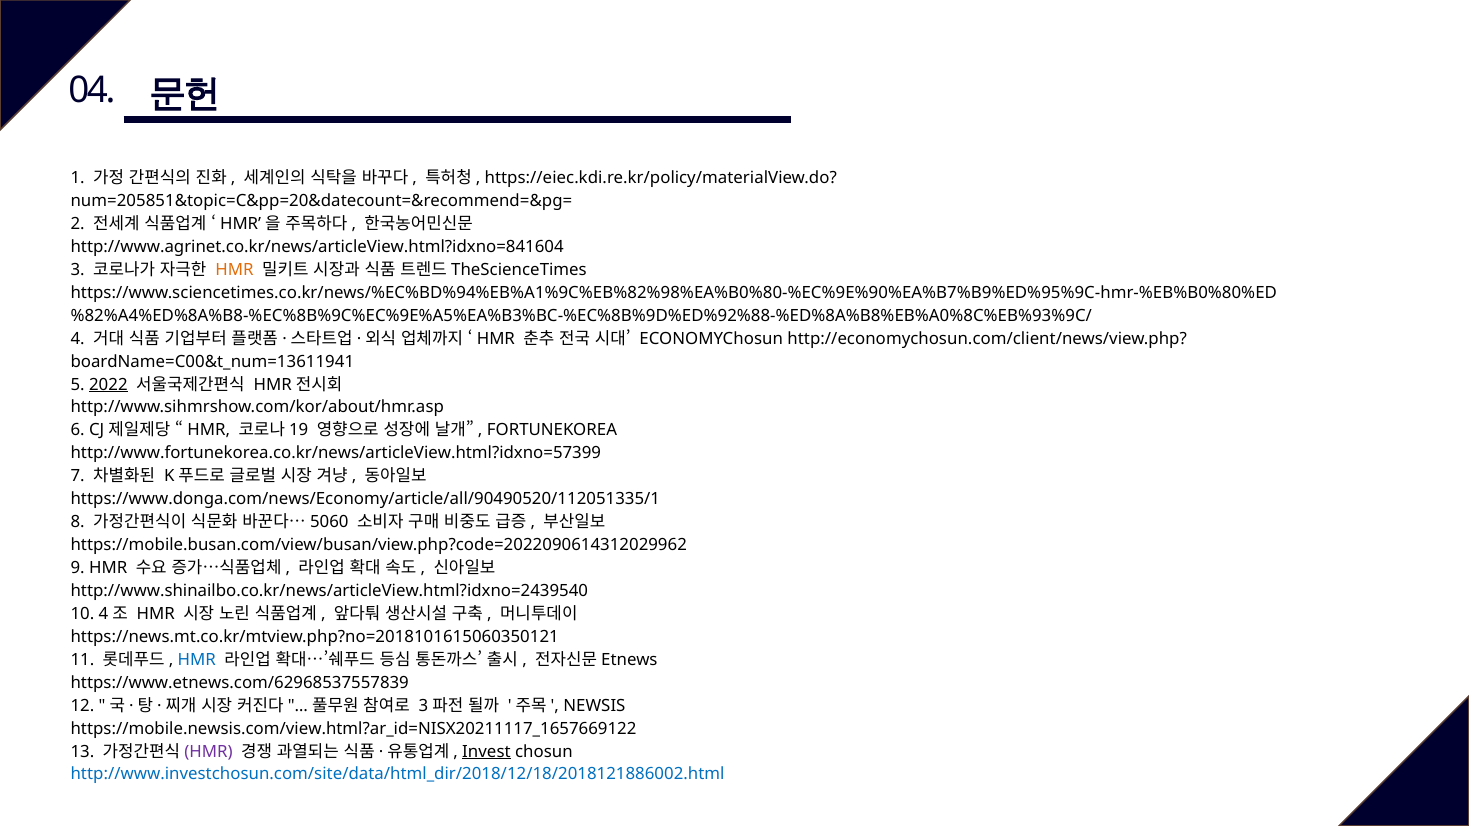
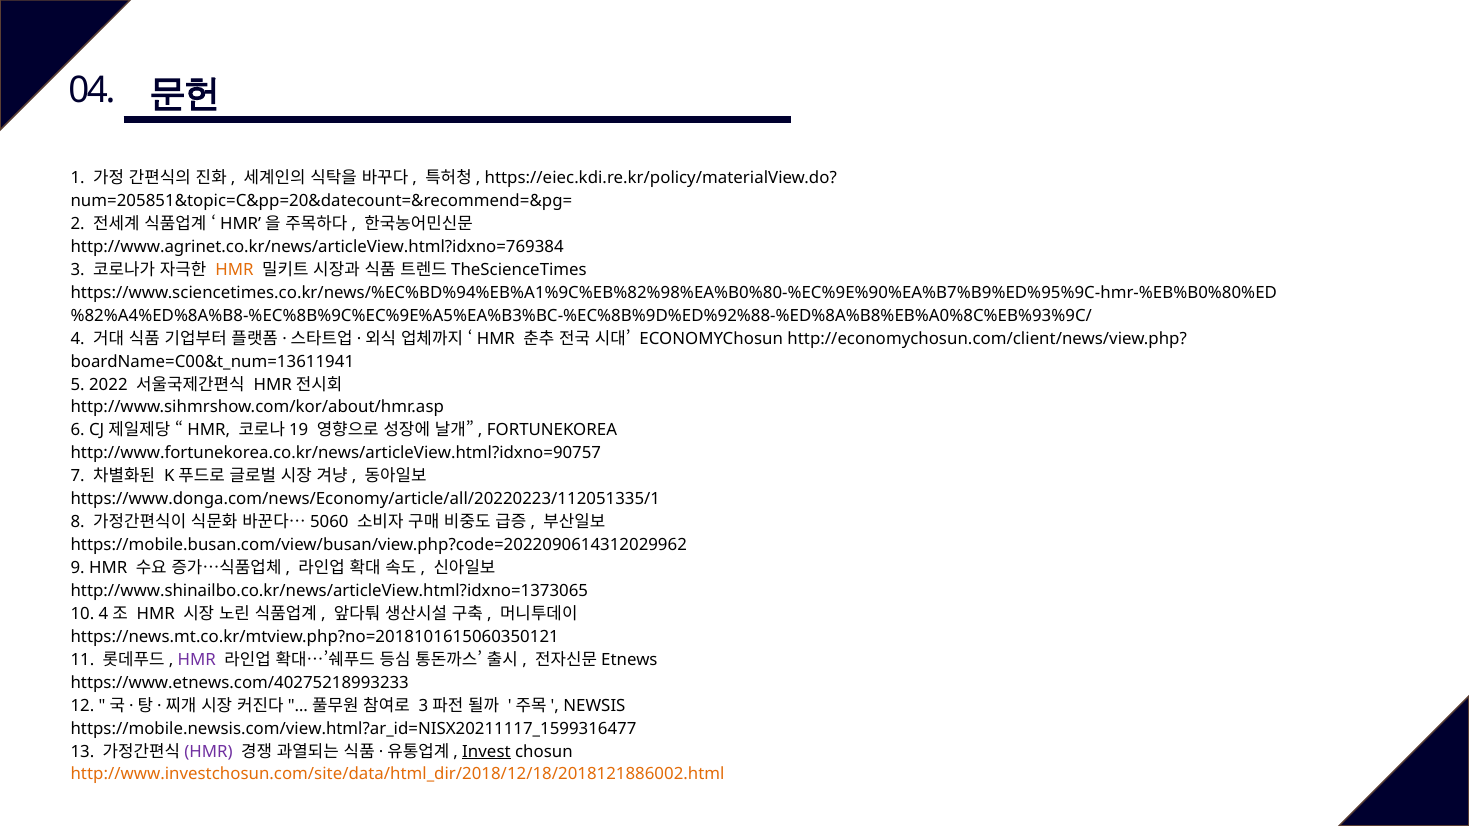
http://www.agrinet.co.kr/news/articleView.html?idxno=841604: http://www.agrinet.co.kr/news/articleView.html?idxno=841604 -> http://www.agrinet.co.kr/news/articleView.html?idxno=769384 (317, 247)
2022 underline: present -> none (108, 385)
http://www.fortunekorea.co.kr/news/articleView.html?idxno=57399: http://www.fortunekorea.co.kr/news/articleView.html?idxno=57399 -> http://www.fortunekorea.co.kr/news/articleView.html?idxno=90757 (336, 453)
https://www.donga.com/news/Economy/article/all/90490520/112051335/1: https://www.donga.com/news/Economy/article/all/90490520/112051335/1 -> https://www.donga.com/news/Economy/article/all/20220223/112051335/1 (365, 499)
http://www.shinailbo.co.kr/news/articleView.html?idxno=2439540: http://www.shinailbo.co.kr/news/articleView.html?idxno=2439540 -> http://www.shinailbo.co.kr/news/articleView.html?idxno=1373065 (329, 591)
HMR colour: blue -> purple (197, 660)
https://www.etnews.com/62968537557839: https://www.etnews.com/62968537557839 -> https://www.etnews.com/40275218993233 (240, 683)
https://mobile.newsis.com/view.html?ar_id=NISX20211117_1657669122: https://mobile.newsis.com/view.html?ar_id=NISX20211117_1657669122 -> https://mobile.newsis.com/view.html?ar_id=NISX20211117_1599316477 (354, 729)
http://www.investchosun.com/site/data/html_dir/2018/12/18/2018121886002.html colour: blue -> orange (398, 775)
